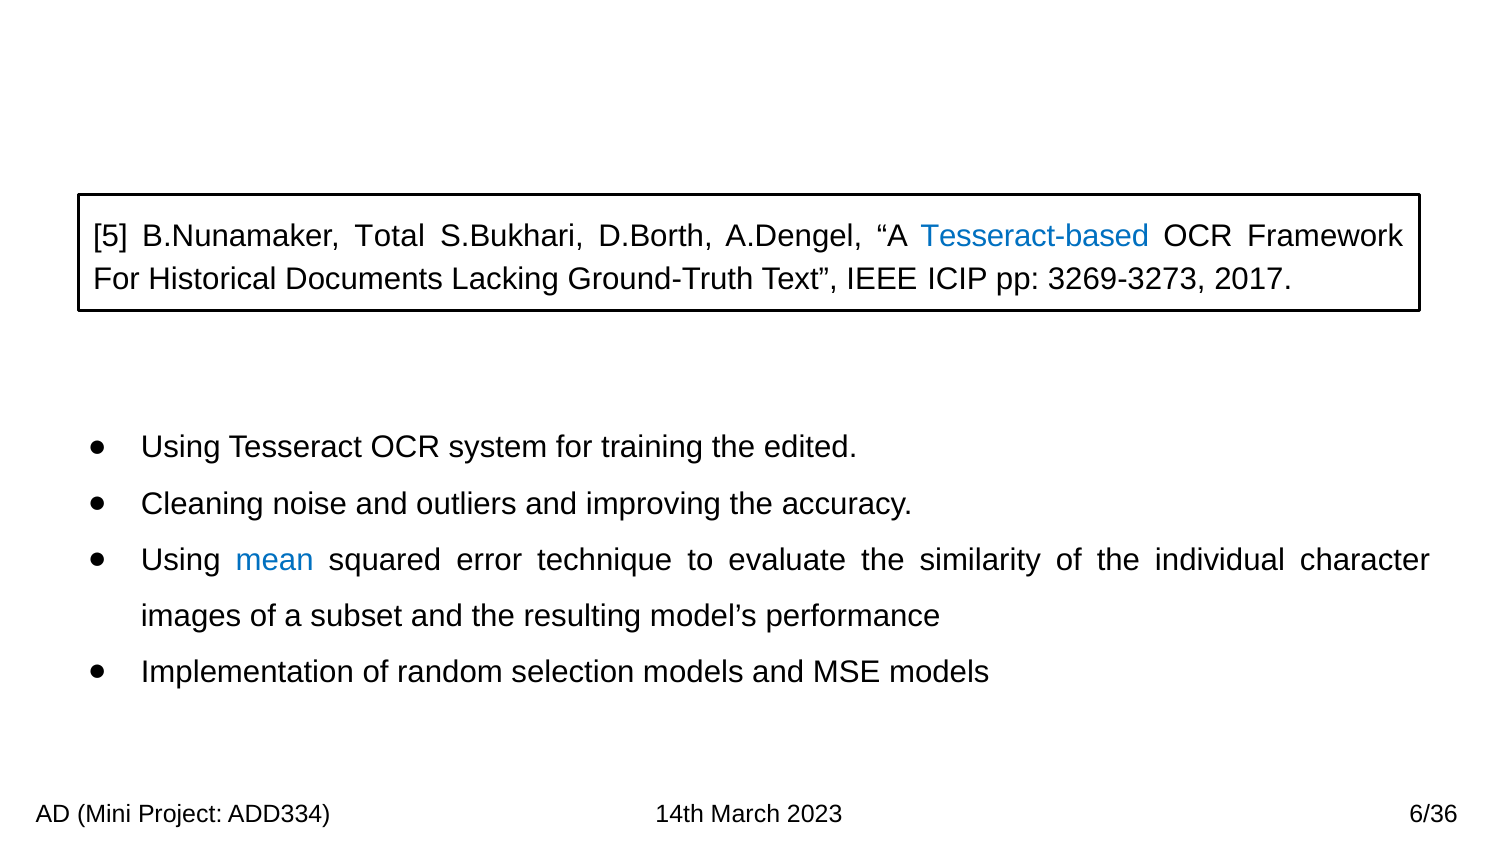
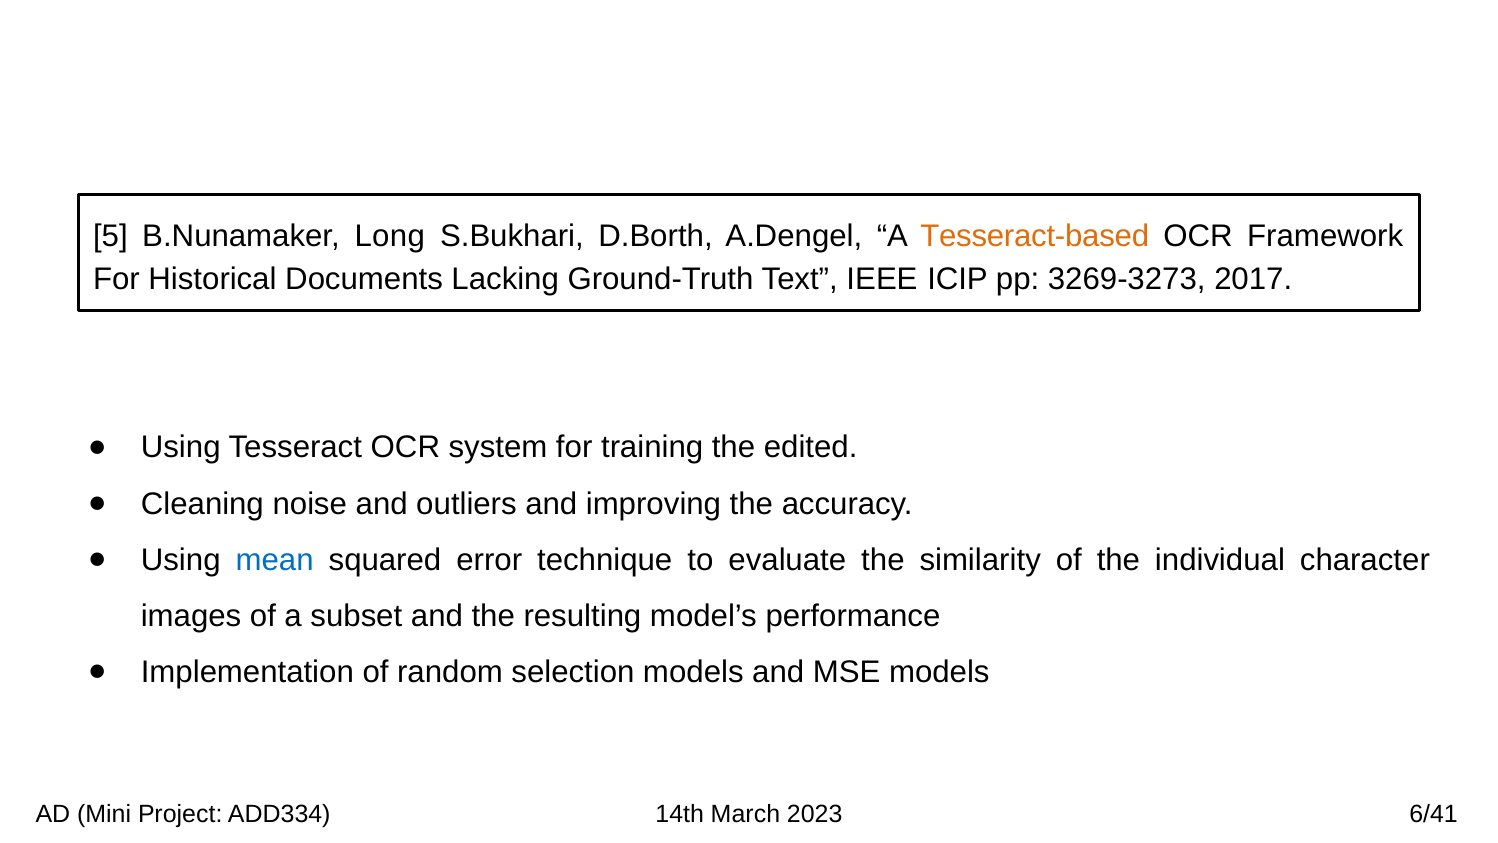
Total: Total -> Long (390, 236)
Tesseract-based colour: blue -> orange (1035, 236)
6/36: 6/36 -> 6/41 (1434, 814)
